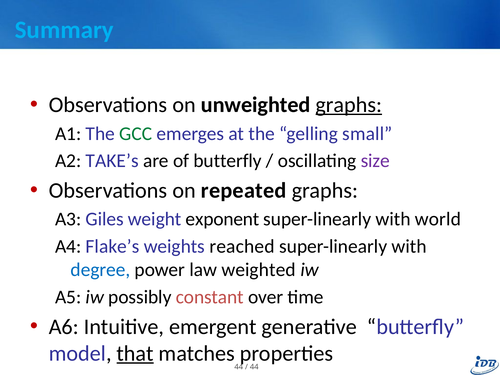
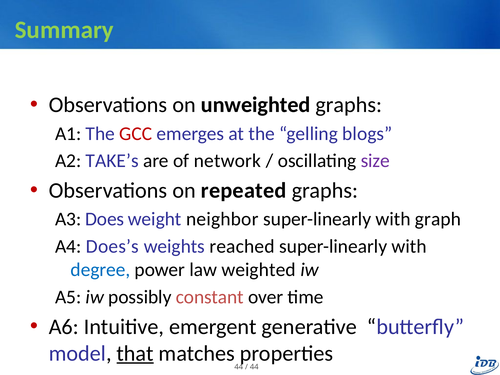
Summary colour: light blue -> light green (64, 30)
graphs underline: present -> none (349, 105)
GCC colour: green -> red (136, 134)
small: small -> blogs (367, 134)
of butterfly: butterfly -> network (227, 161)
Giles: Giles -> Does (105, 219)
exponent: exponent -> neighbor (222, 219)
world: world -> graph (438, 219)
Flake’s: Flake’s -> Does’s (112, 246)
